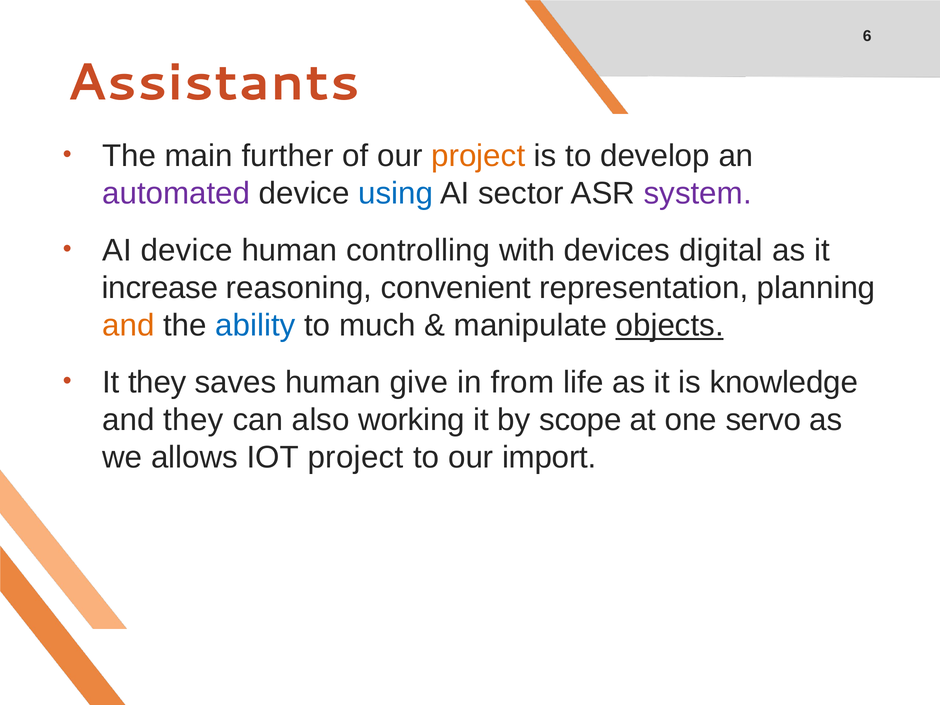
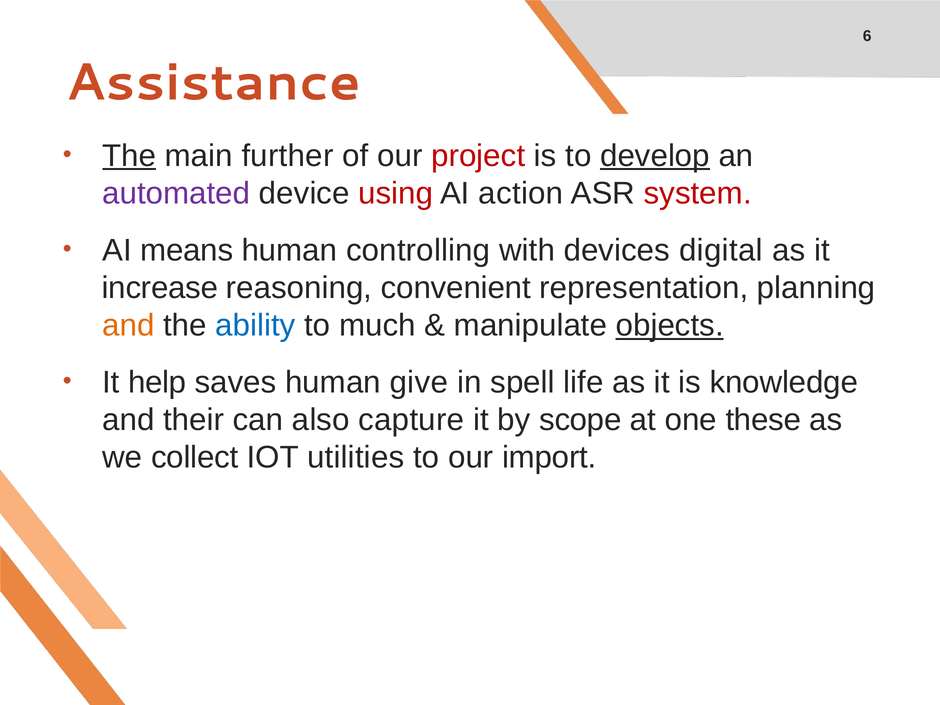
Assistants: Assistants -> Assistance (214, 82)
The underline: none -> present (129, 156)
project colour: orange -> red (478, 156)
develop underline: none -> present (655, 156)
using colour: blue -> red (396, 193)
sector: sector -> action (521, 193)
system colour: purple -> red (698, 193)
AI device: device -> means (187, 250)
It they: they -> help (157, 382)
from: from -> spell (523, 382)
and they: they -> their (194, 420)
working: working -> capture (411, 420)
servo: servo -> these (763, 420)
allows: allows -> collect (195, 458)
IOT project: project -> utilities (356, 458)
